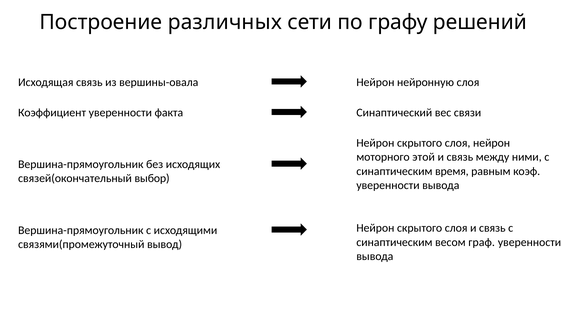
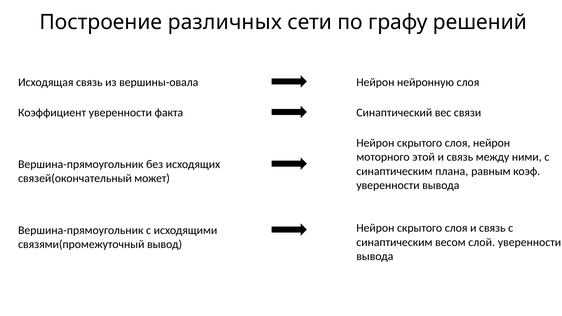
время: время -> плана (452, 171)
выбор: выбор -> может (152, 178)
граф: граф -> слой (482, 242)
